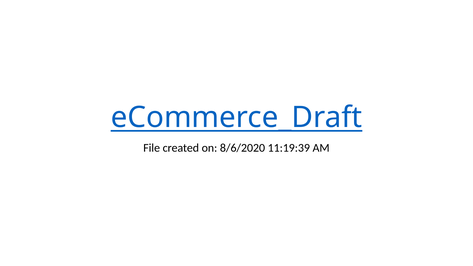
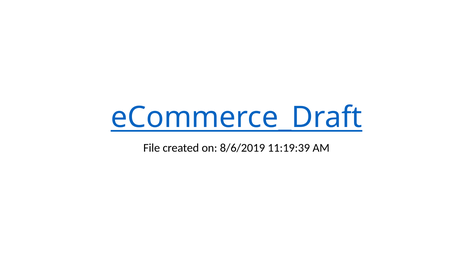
8/6/2020: 8/6/2020 -> 8/6/2019 (242, 148)
